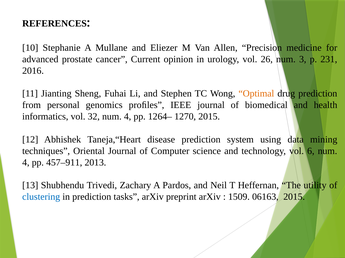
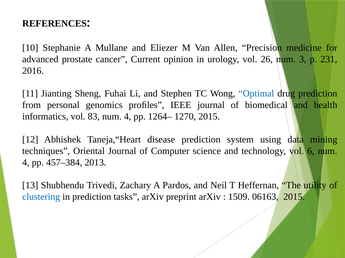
Optimal colour: orange -> blue (256, 94)
32: 32 -> 83 (94, 117)
457–911: 457–911 -> 457–384 (64, 163)
